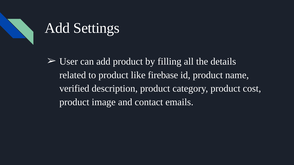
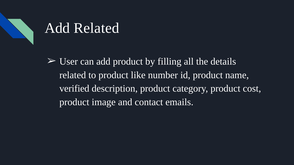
Add Settings: Settings -> Related (96, 28)
firebase: firebase -> number (163, 75)
